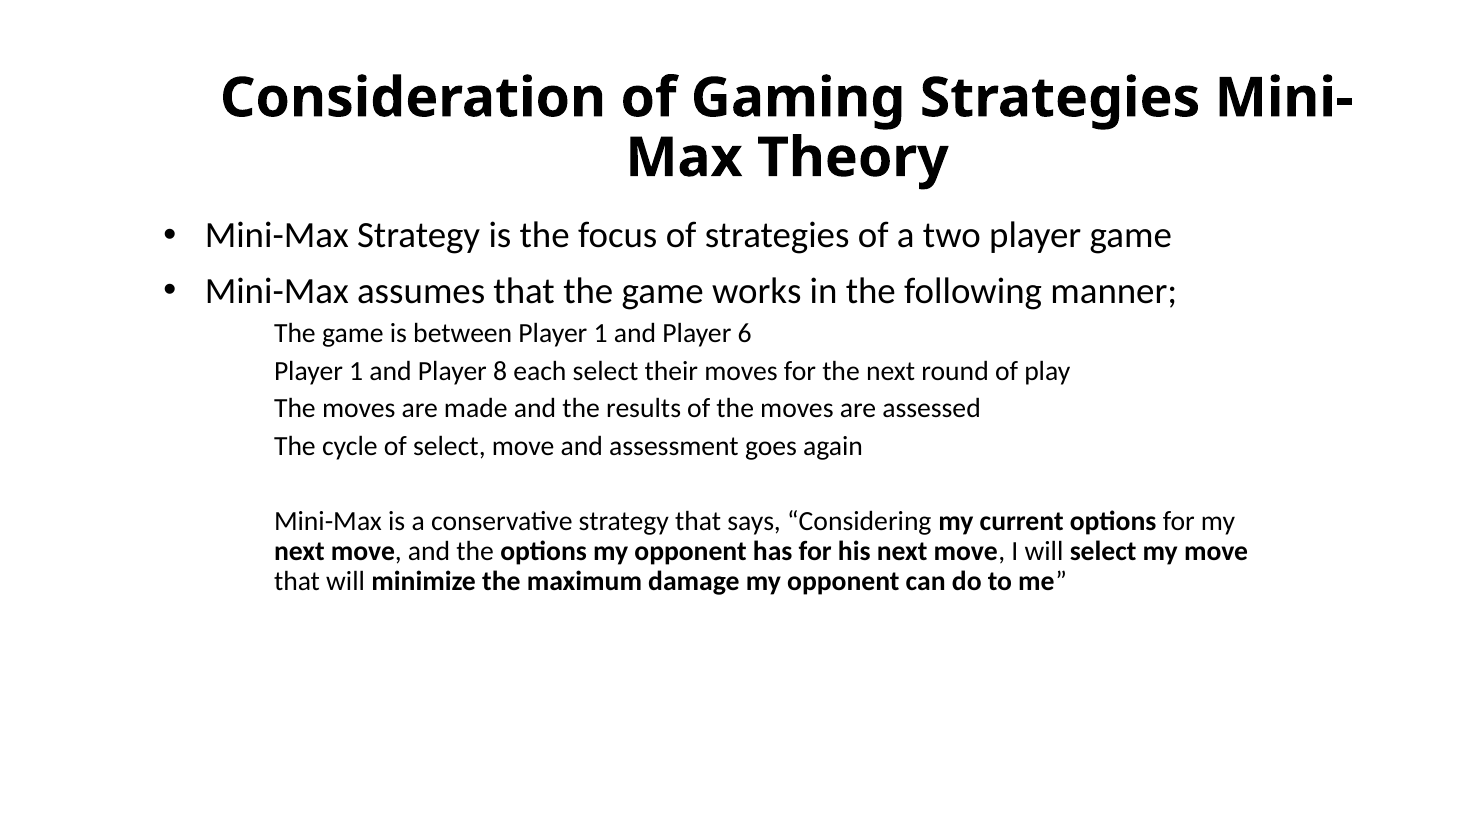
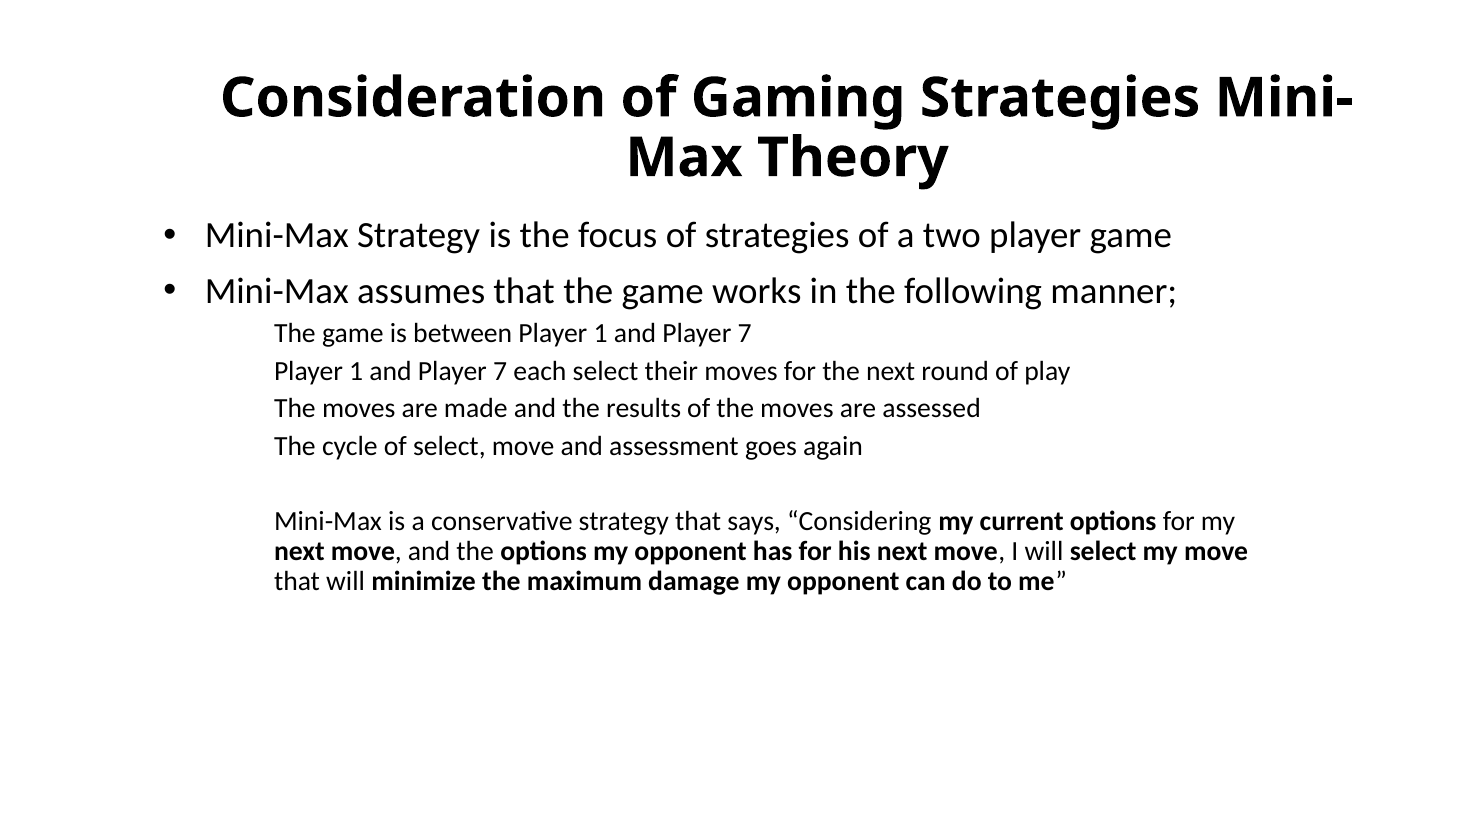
6: 6 -> 7 (745, 334)
8: 8 -> 7 (500, 371)
